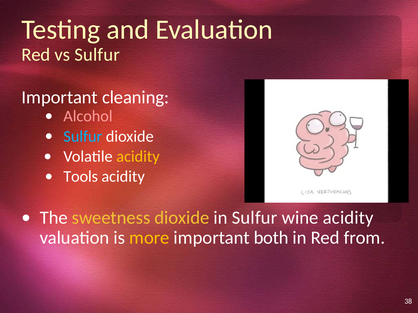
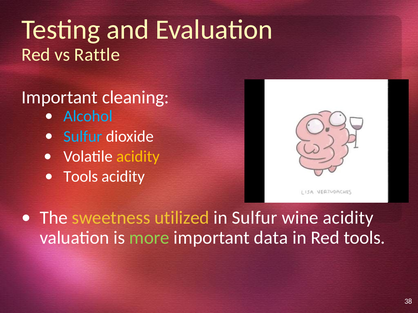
vs Sulfur: Sulfur -> Rattle (97, 55)
Alcohol colour: pink -> light blue (88, 116)
sweetness dioxide: dioxide -> utilized (182, 218)
more colour: yellow -> light green (149, 238)
both: both -> data (271, 238)
Red from: from -> tools (364, 238)
